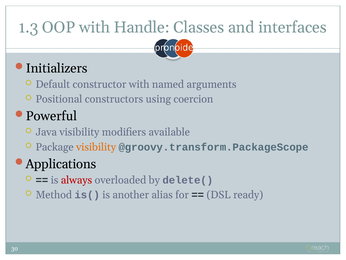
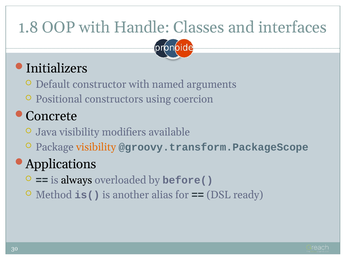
1.3: 1.3 -> 1.8 (29, 27)
Powerful: Powerful -> Concrete (51, 116)
always colour: red -> black (77, 180)
delete(: delete( -> before( (188, 180)
